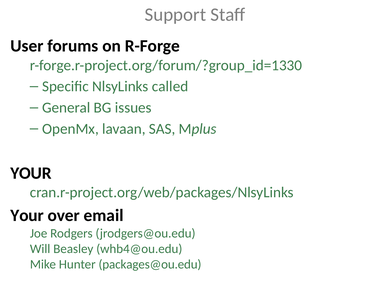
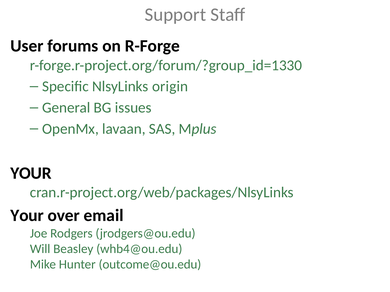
called: called -> origin (170, 87)
packages@ou.edu: packages@ou.edu -> outcome@ou.edu (150, 265)
